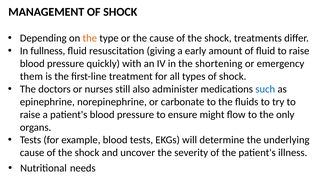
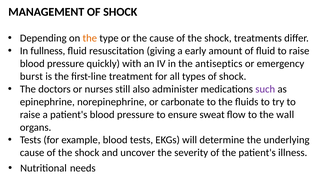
shortening: shortening -> antiseptics (219, 64)
them: them -> burst (31, 76)
such colour: blue -> purple (265, 89)
might: might -> sweat (212, 114)
only: only -> wall (285, 114)
